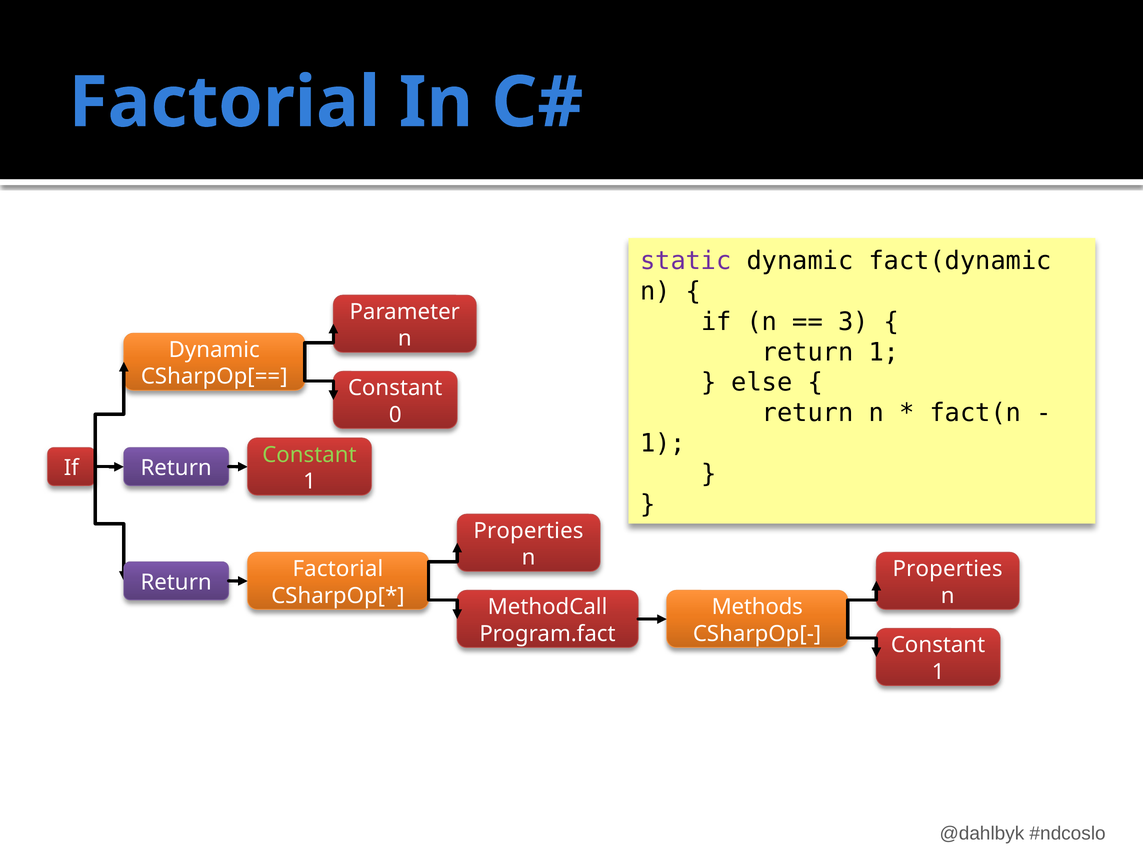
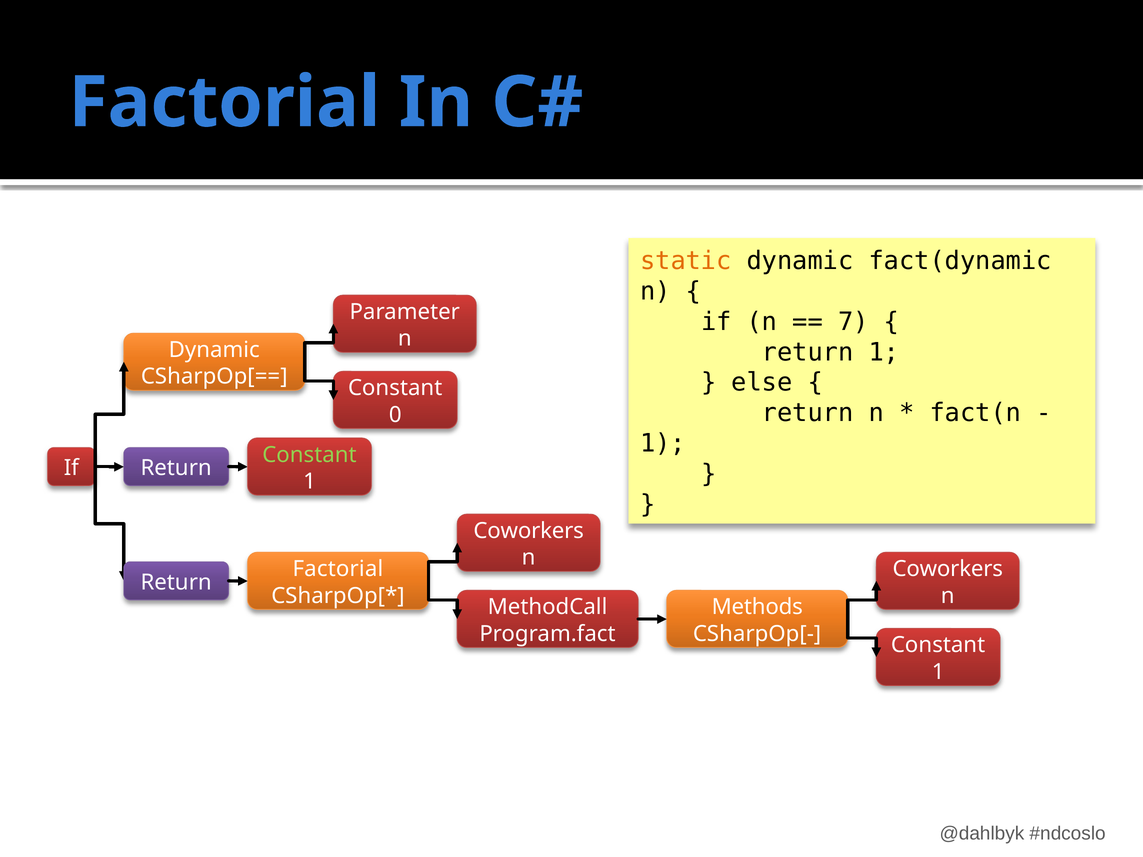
static colour: purple -> orange (686, 261)
3: 3 -> 7 (853, 322)
Properties: Properties -> Coworkers (529, 531)
Properties: Properties -> Coworkers (948, 569)
